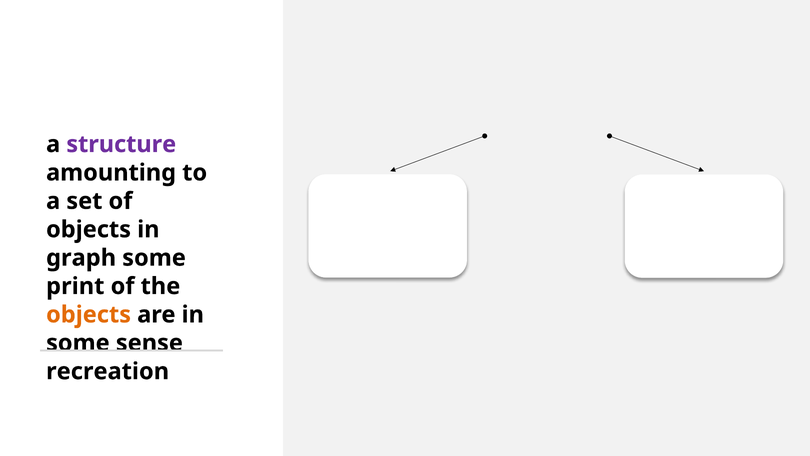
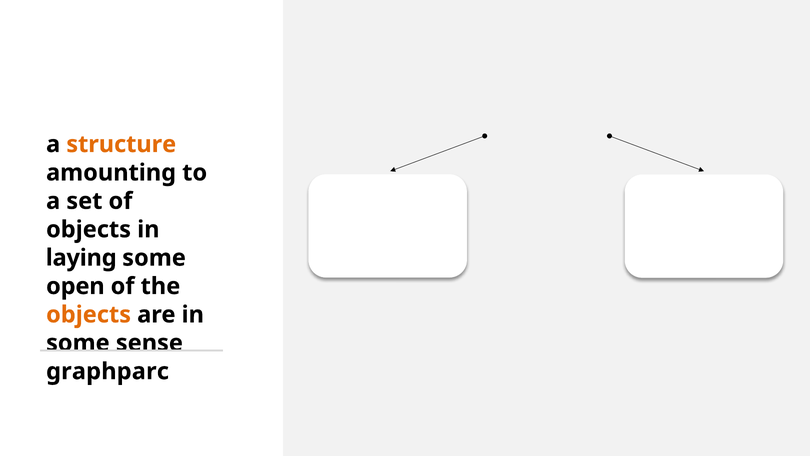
structure colour: purple -> orange (121, 144)
graph: graph -> laying (81, 258)
print: print -> open (75, 286)
recreation: recreation -> graphparc (108, 371)
